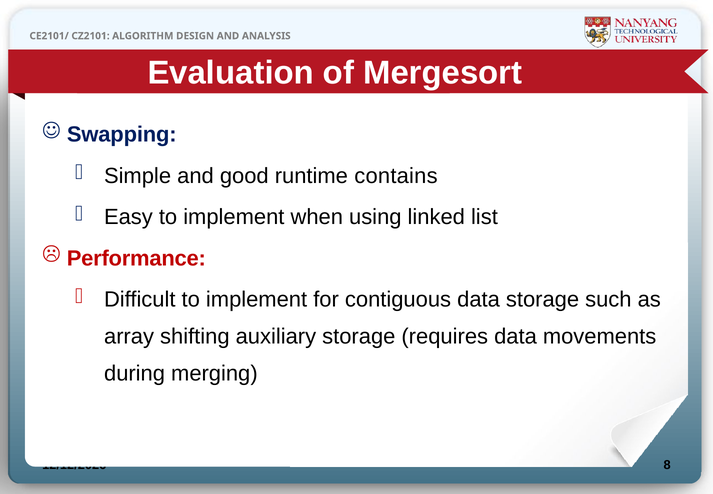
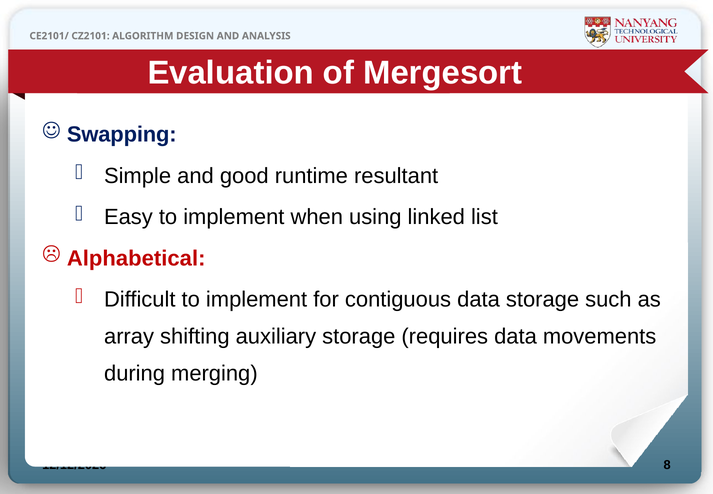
contains: contains -> resultant (396, 176)
Performance: Performance -> Alphabetical (136, 258)
